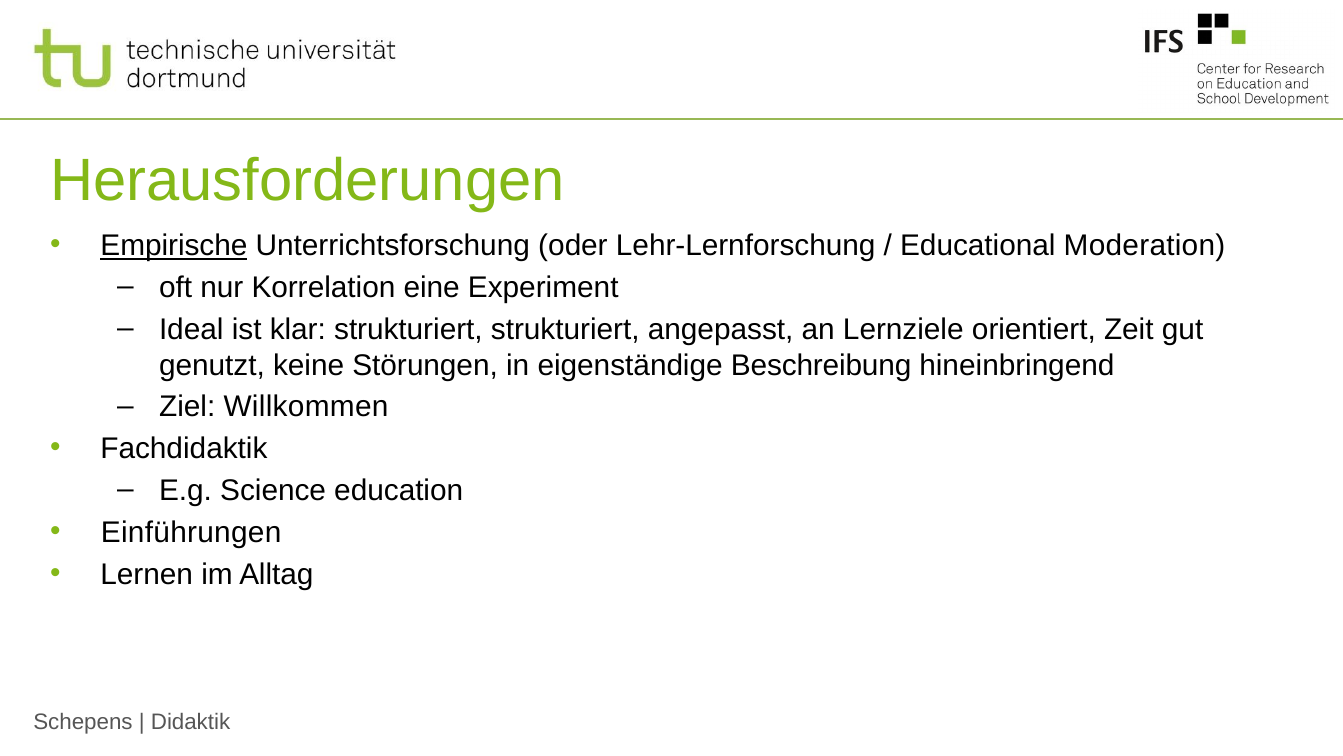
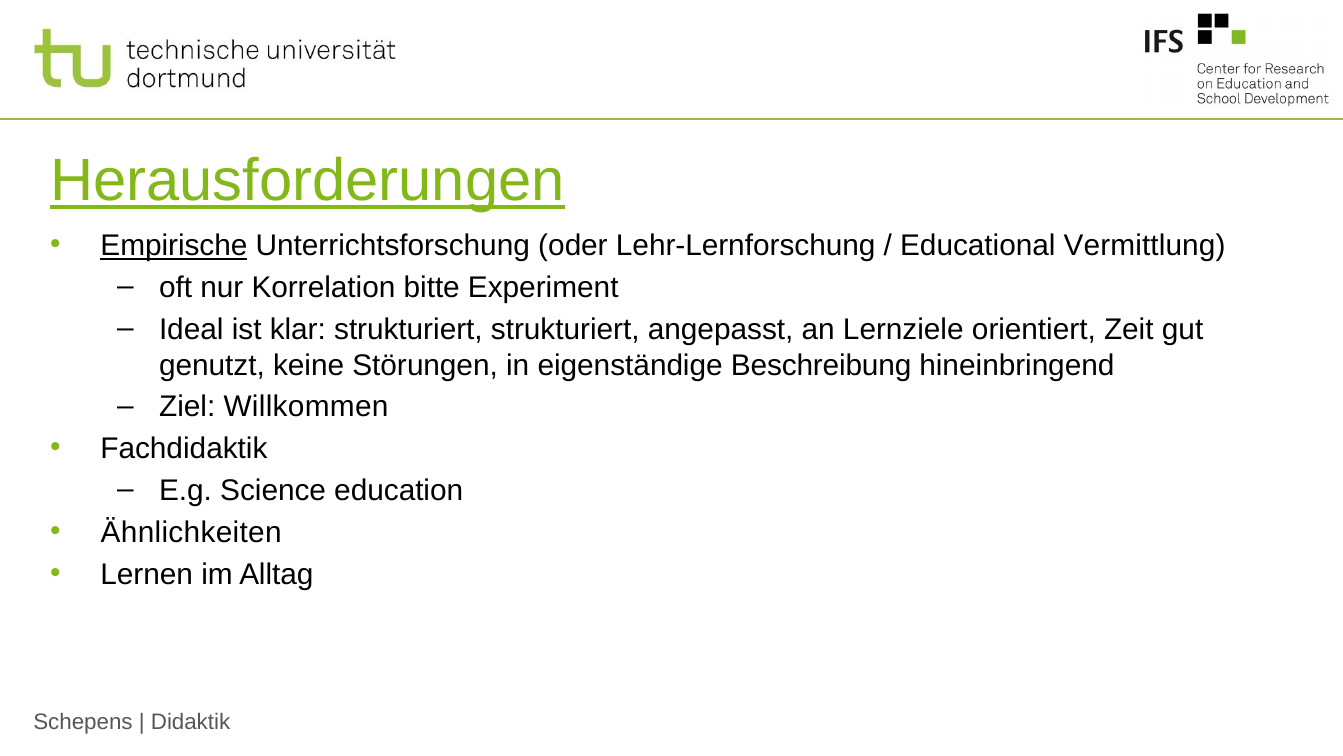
Herausforderungen underline: none -> present (307, 181)
Moderation: Moderation -> Vermittlung (1145, 246)
eine: eine -> bitte (432, 287)
Einführungen: Einführungen -> Ähnlichkeiten (191, 532)
